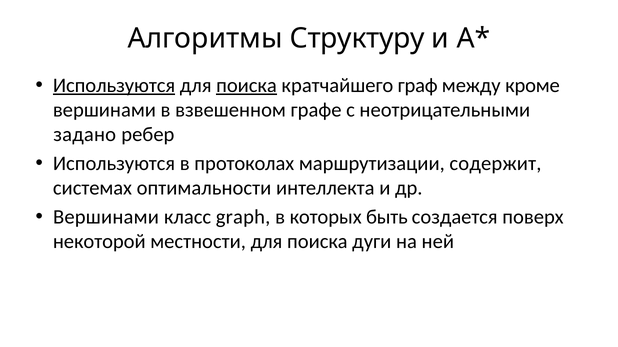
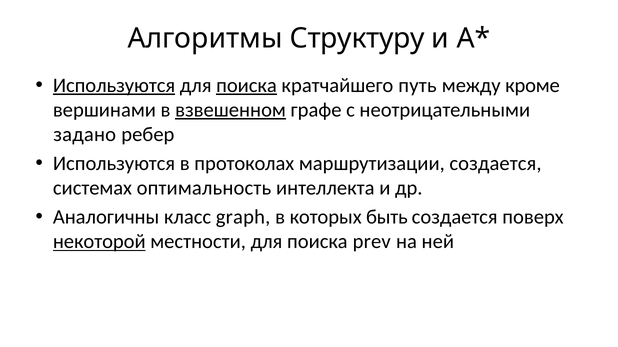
граф: граф -> путь (417, 85)
взвешенном underline: none -> present (231, 110)
маршрутизации содержит: содержит -> создается (496, 164)
оптимальности: оптимальности -> оптимальность (204, 188)
Вершинами: Вершинами -> Аналогичны (106, 217)
некоторой underline: none -> present (99, 242)
дуги: дуги -> prev (372, 242)
